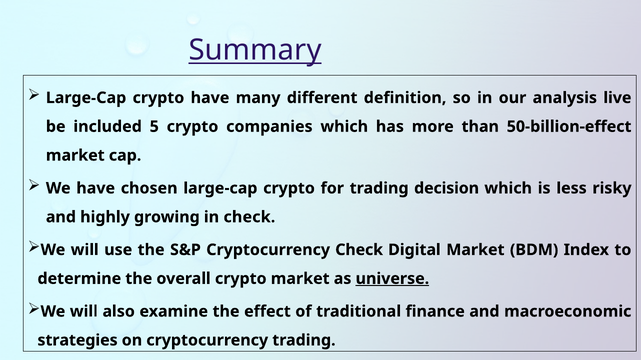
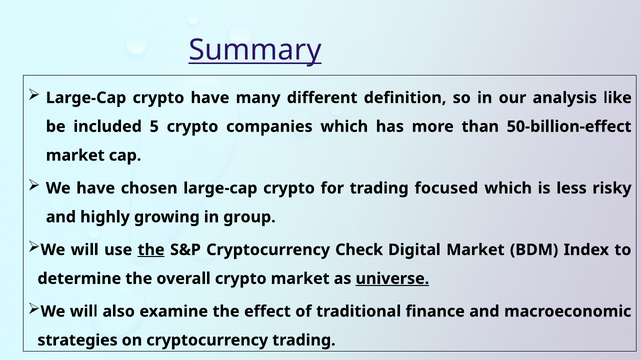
live: live -> like (617, 98)
decision: decision -> focused (446, 188)
in check: check -> group (249, 217)
the underline: none -> present (151, 250)
